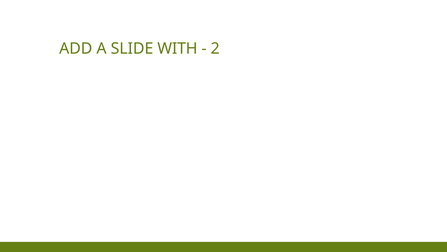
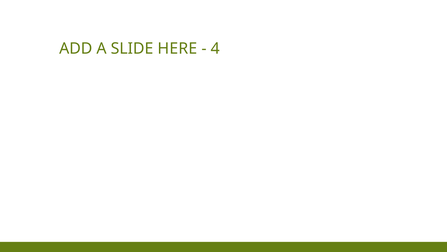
WITH: WITH -> HERE (177, 48)
2: 2 -> 4 (215, 48)
